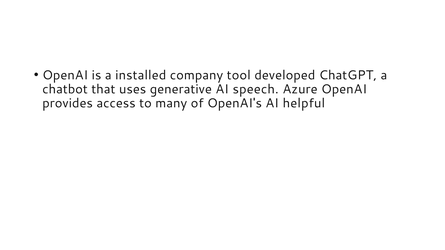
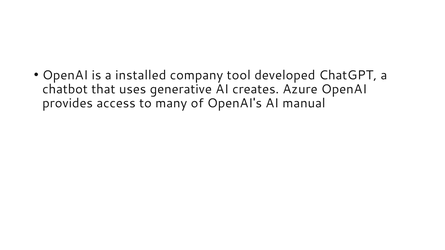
speech: speech -> creates (256, 89)
helpful: helpful -> manual (304, 103)
